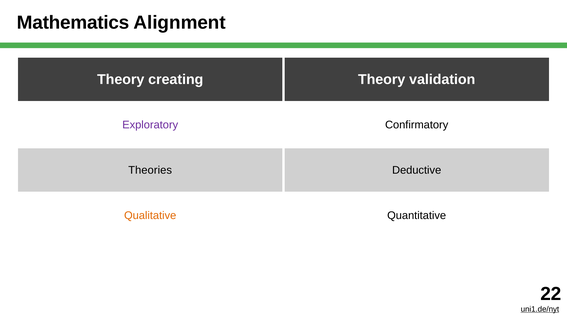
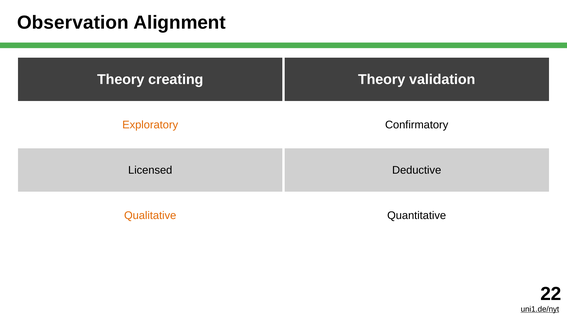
Mathematics: Mathematics -> Observation (73, 23)
Exploratory colour: purple -> orange (150, 125)
Theories: Theories -> Licensed (150, 170)
